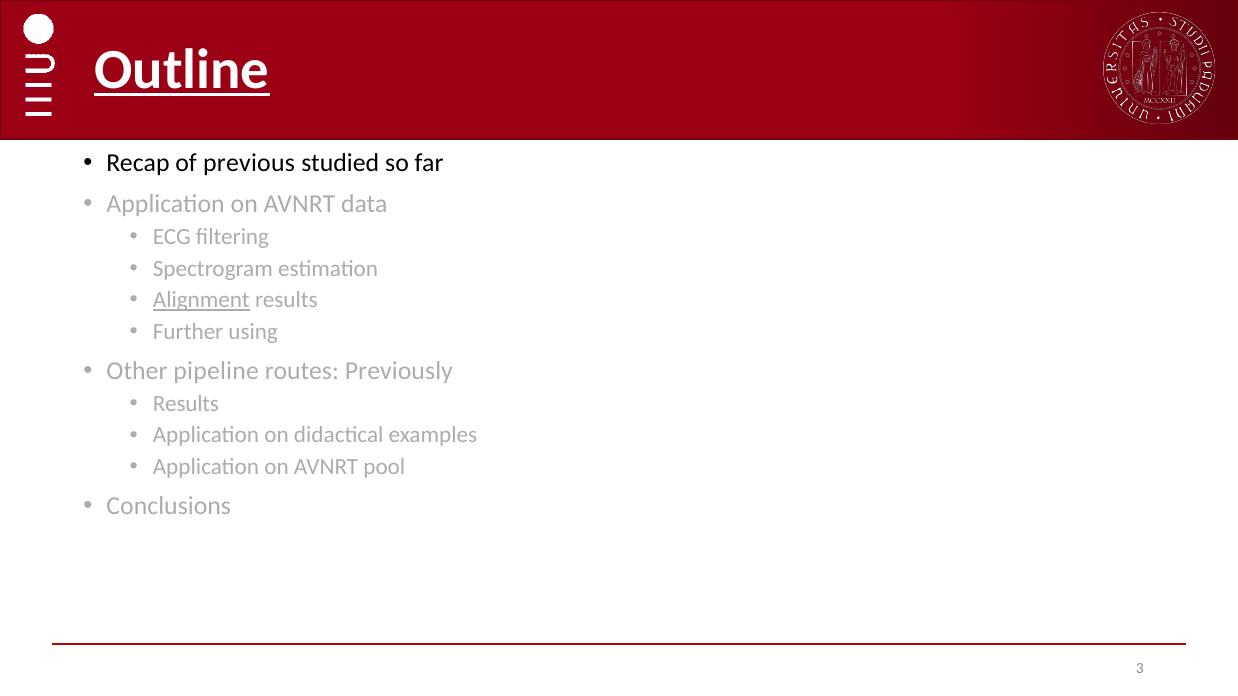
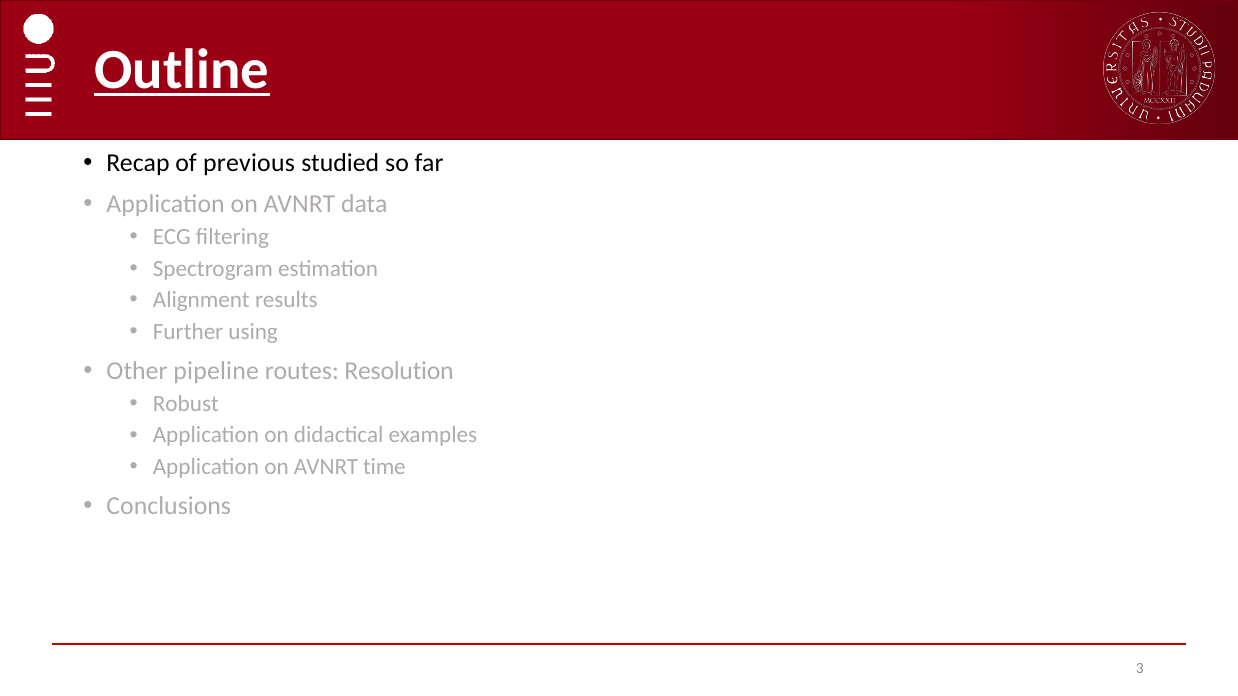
Alignment underline: present -> none (201, 300)
Previously: Previously -> Resolution (399, 371)
Results: Results -> Robust (186, 404)
pool: pool -> time (384, 467)
